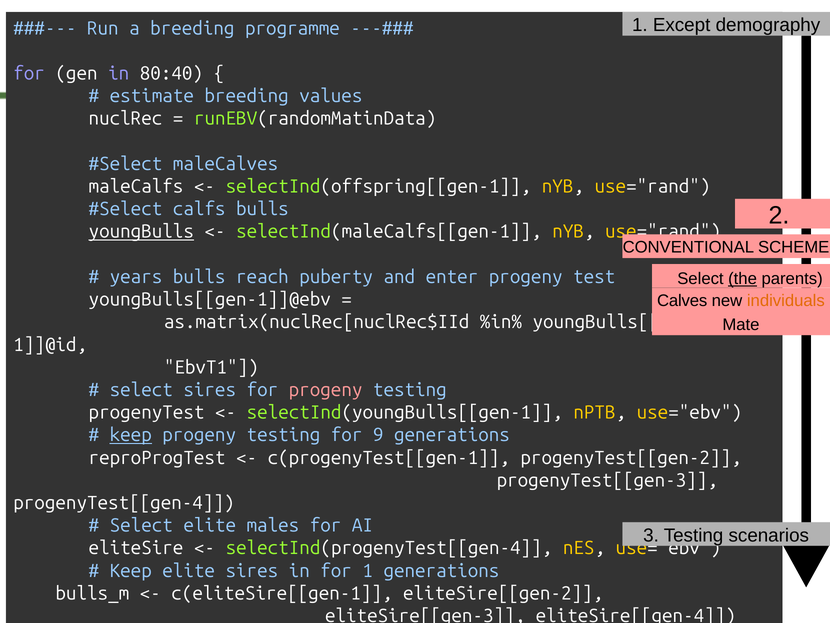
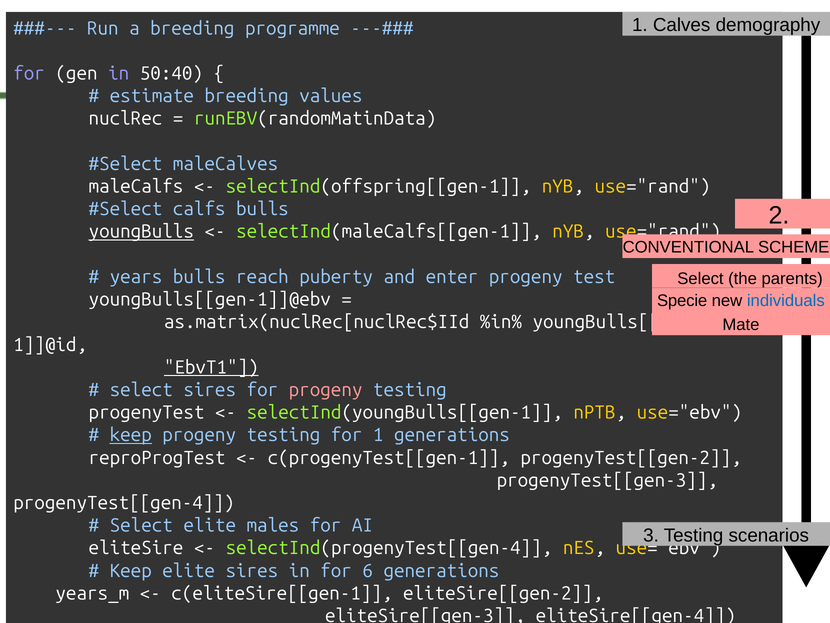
Except: Except -> Calves (682, 25)
80:40: 80:40 -> 50:40 (171, 73)
the underline: present -> none (743, 279)
Calves: Calves -> Specie (682, 300)
individuals colour: orange -> blue (786, 300)
EbvT1 underline: none -> present (211, 367)
for 9: 9 -> 1 (378, 435)
for 1: 1 -> 6 (368, 570)
bulls_m: bulls_m -> years_m (92, 593)
